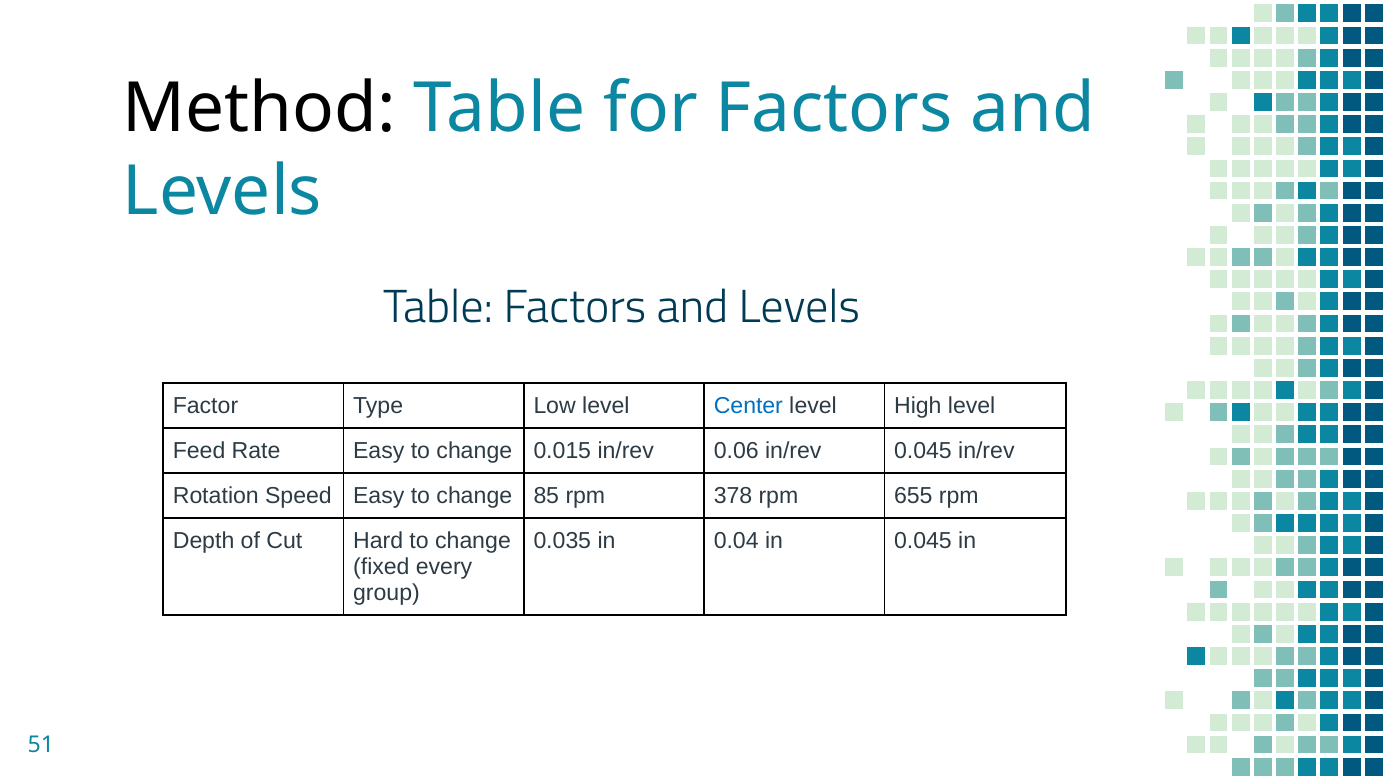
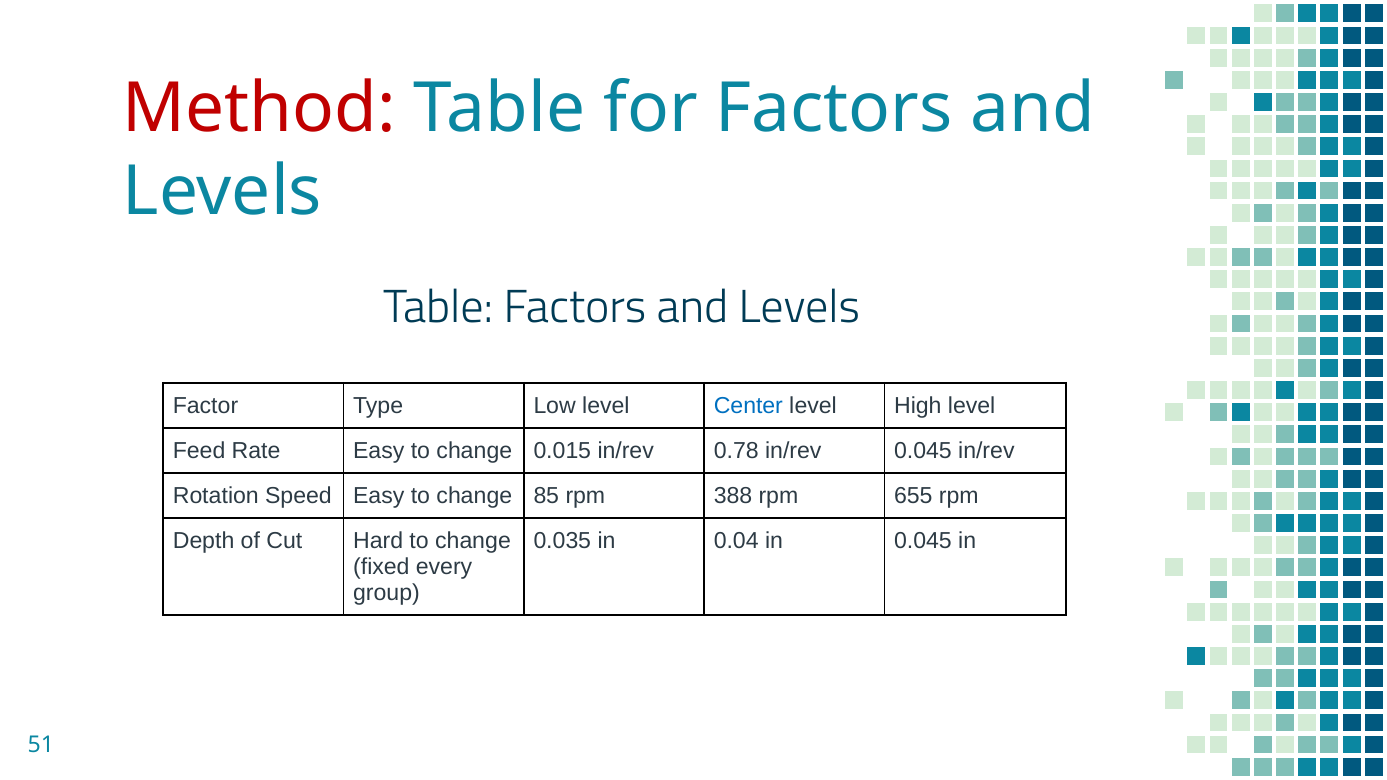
Method colour: black -> red (259, 108)
0.06: 0.06 -> 0.78 (736, 451)
378: 378 -> 388 (733, 496)
